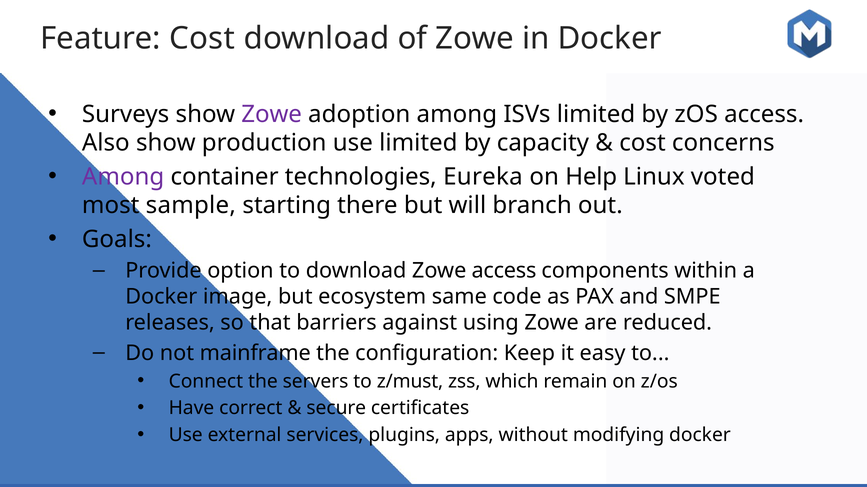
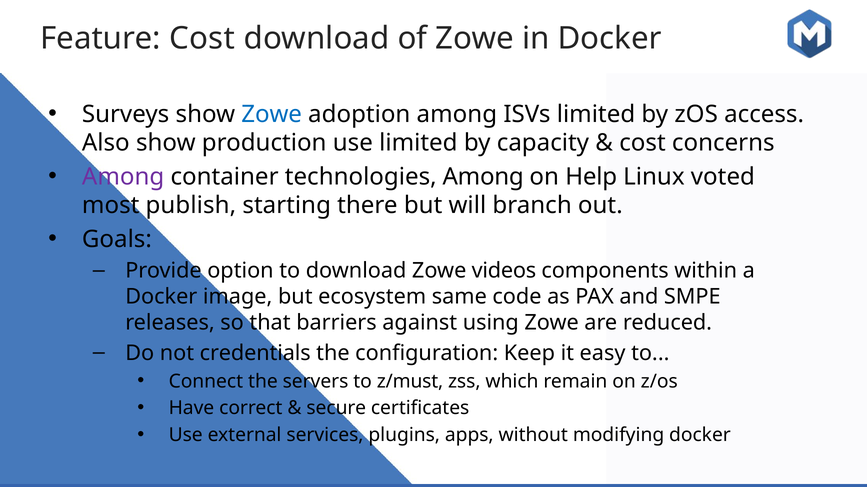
Zowe colour: purple -> blue (272, 114)
technologies Eureka: Eureka -> Among (483, 177)
sample: sample -> publish (191, 206)
Zowe access: access -> videos (504, 271)
mainframe: mainframe -> credentials (255, 354)
